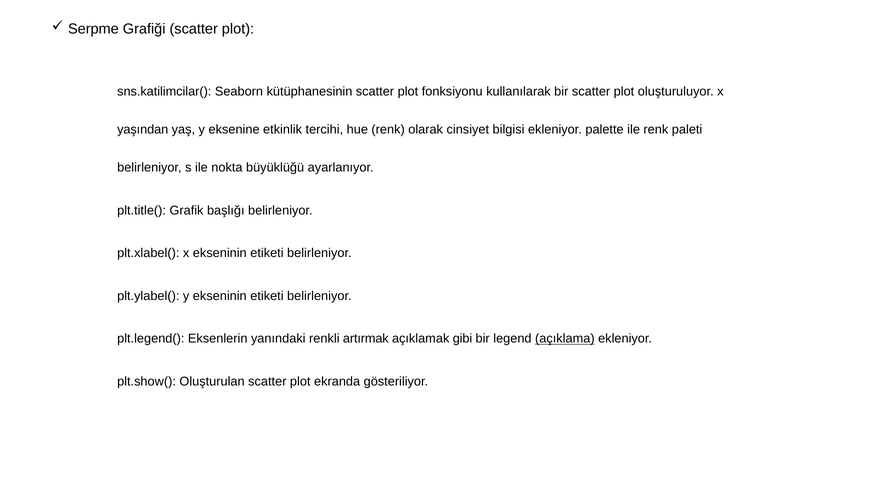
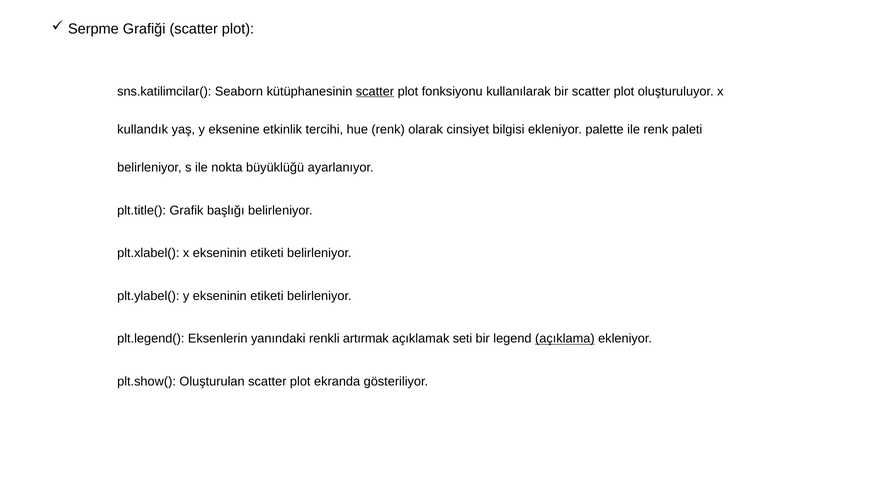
scatter underline: none -> present (375, 91)
yaşından: yaşından -> kullandık (143, 130)
gibi: gibi -> seti (463, 339)
